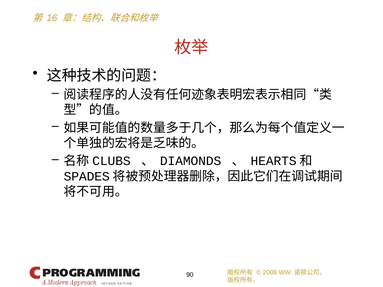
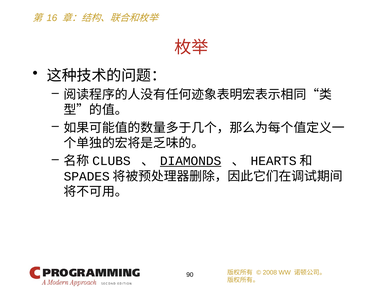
DIAMONDS underline: none -> present (191, 161)
